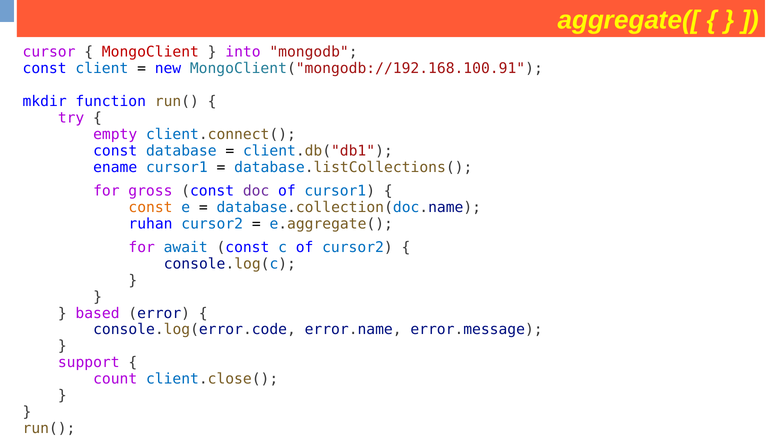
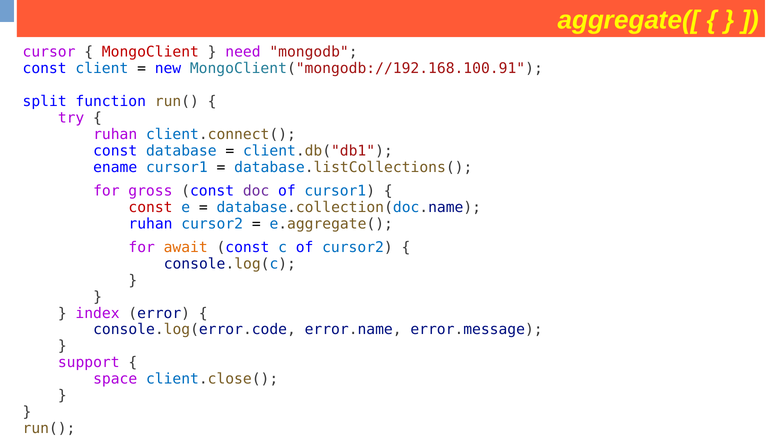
into: into -> need (243, 52)
mkdir: mkdir -> split (45, 101)
empty: empty -> ruhan (115, 134)
const colour: orange -> red (151, 207)
await colour: blue -> orange (186, 247)
based: based -> index (98, 313)
count: count -> space (115, 379)
